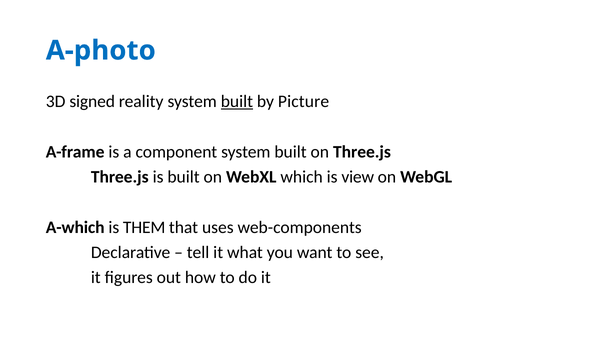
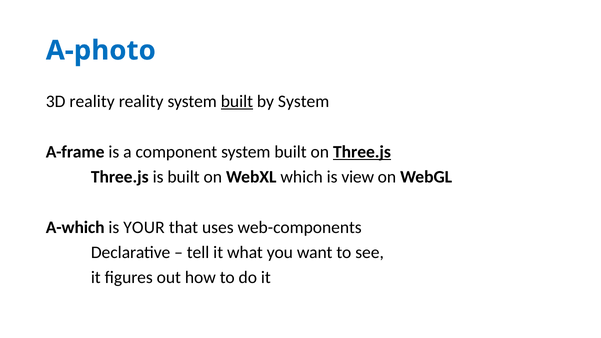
3D signed: signed -> reality (92, 102)
by Picture: Picture -> System (304, 102)
Three.js underline: none -> present (362, 152)
THEM: THEM -> YOUR (144, 227)
